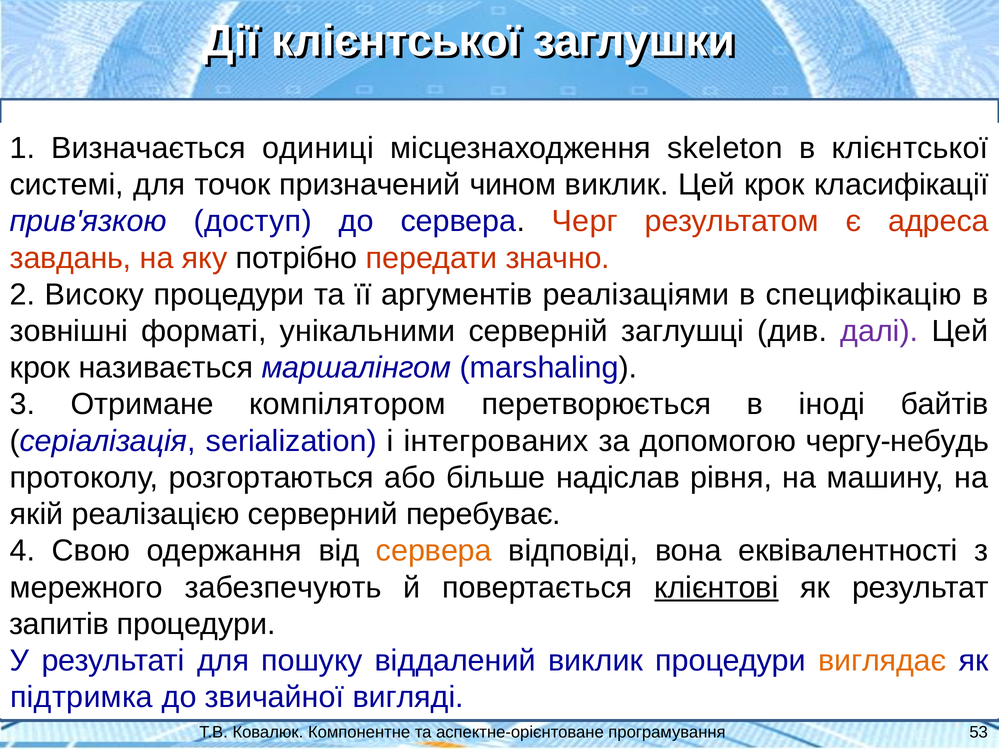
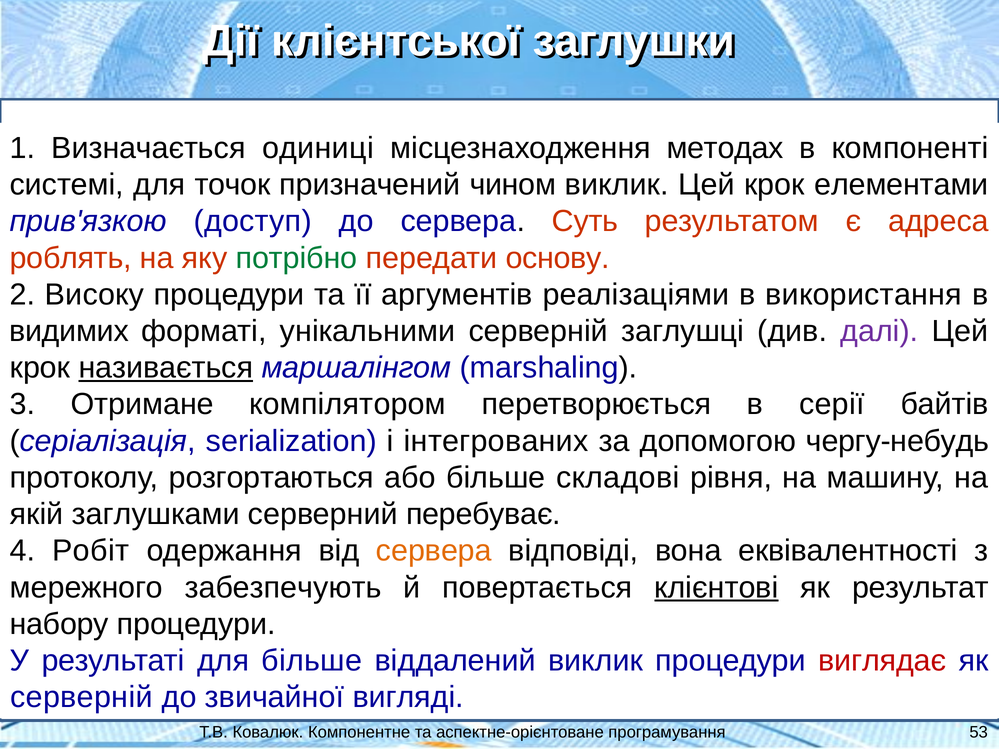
skeleton: skeleton -> методах (725, 148)
в клієнтської: клієнтської -> компоненті (910, 148)
класифікації: класифікації -> елементами (901, 185)
Черг: Черг -> Суть (585, 221)
завдань: завдань -> роблять (71, 258)
потрібно colour: black -> green (296, 258)
значно: значно -> основу (558, 258)
специфікацію: специфікацію -> використання (864, 295)
зовнішні: зовнішні -> видимих (69, 331)
називається underline: none -> present (166, 368)
іноді: іноді -> серії (832, 405)
надіслав: надіслав -> складові (618, 478)
реалізацією: реалізацією -> заглушками (156, 514)
Свою: Свою -> Робіт (91, 551)
запитів: запитів -> набору (59, 624)
для пошуку: пошуку -> більше (312, 661)
виглядає colour: orange -> red (882, 661)
підтримка: підтримка -> серверній (81, 697)
